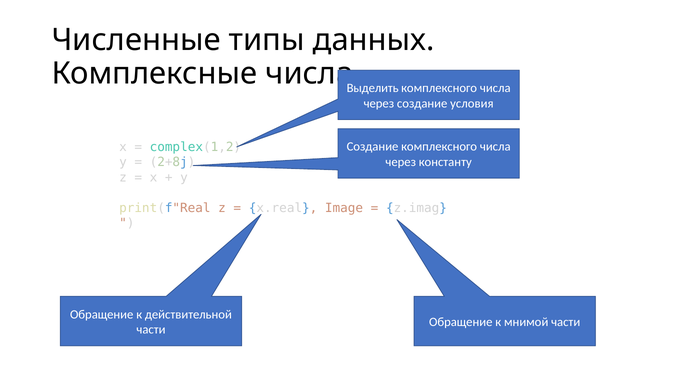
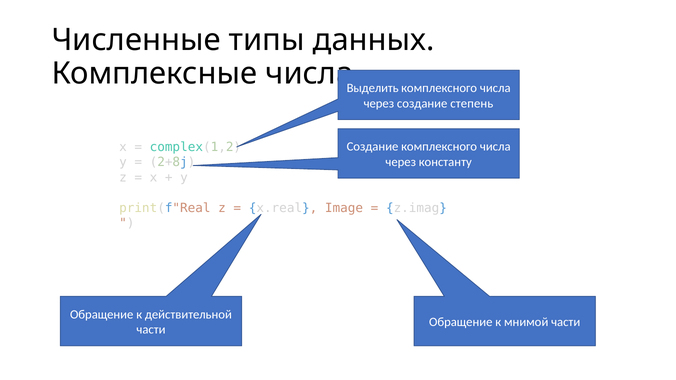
условия: условия -> степень (472, 103)
